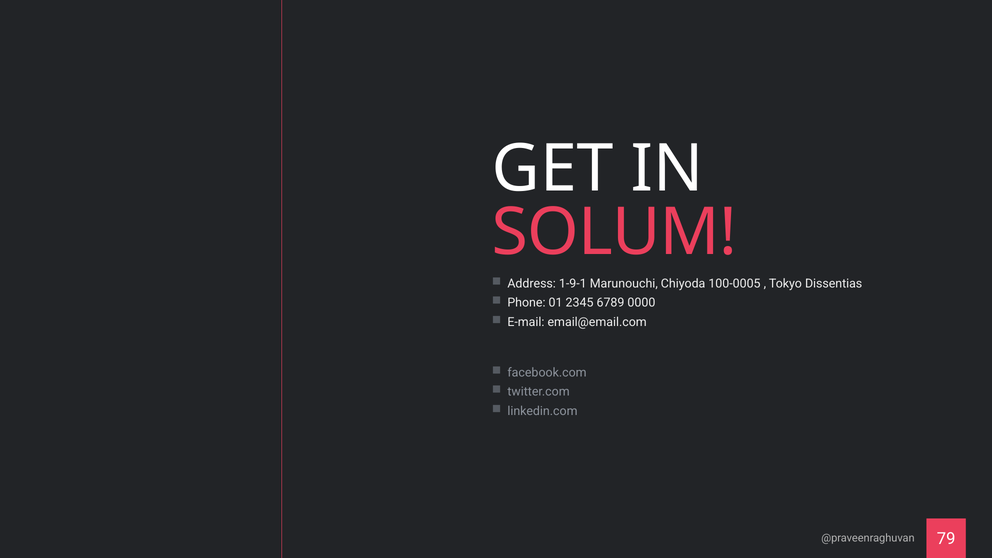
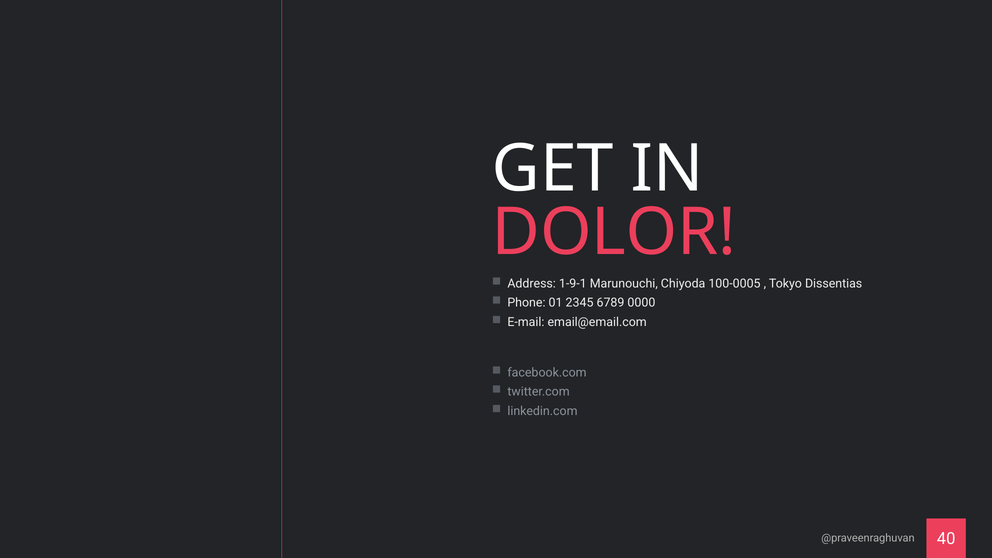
SOLUM: SOLUM -> DOLOR (614, 233)
79: 79 -> 40 (946, 539)
